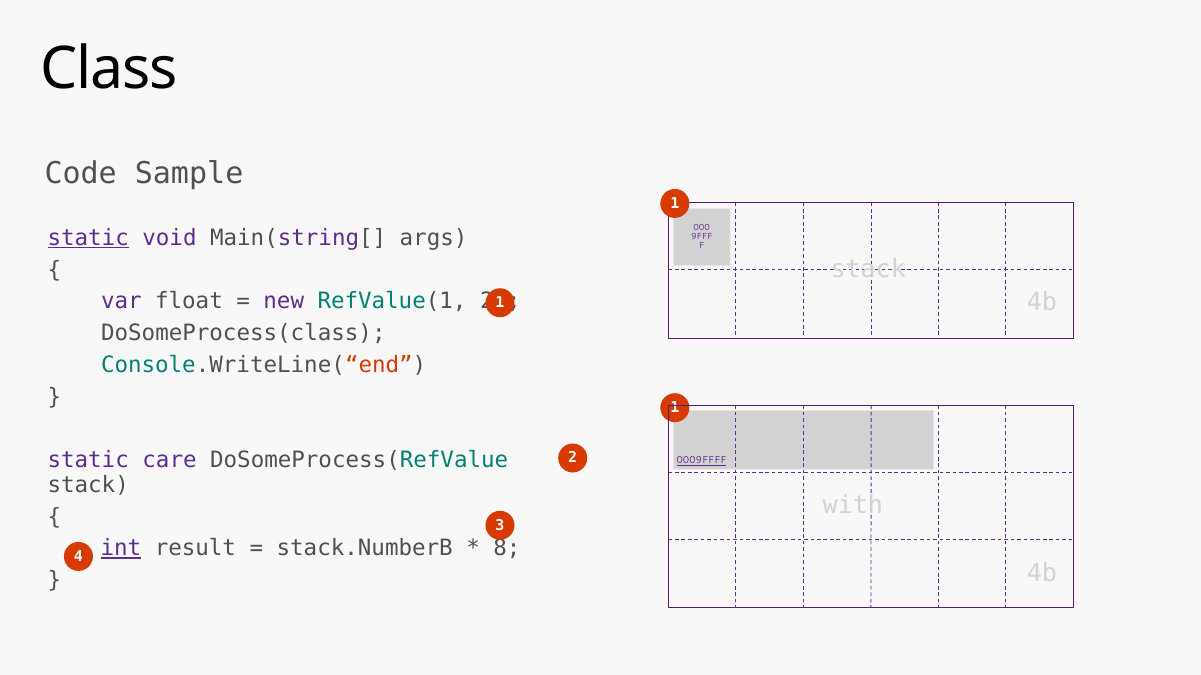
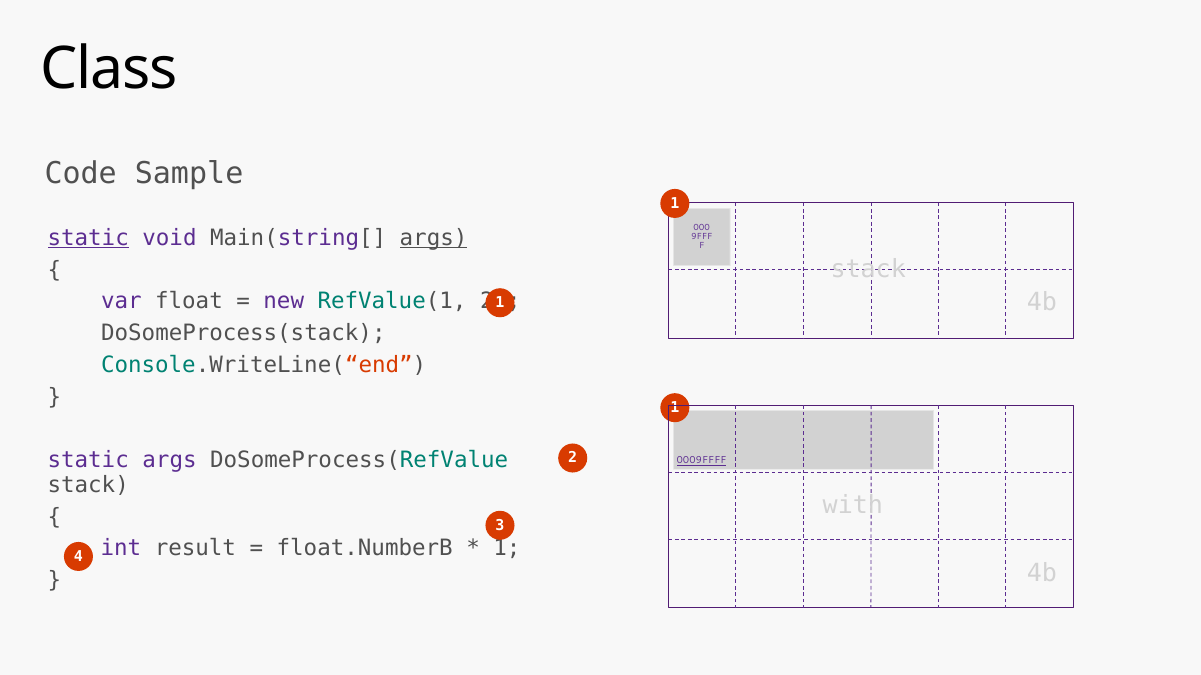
args underline: none -> present (434, 238)
DoSomeProcess(class: DoSomeProcess(class -> DoSomeProcess(stack (243, 334)
static care: care -> args (170, 461)
int underline: present -> none (121, 549)
stack.NumberB: stack.NumberB -> float.NumberB (365, 549)
8: 8 -> 1 (507, 549)
